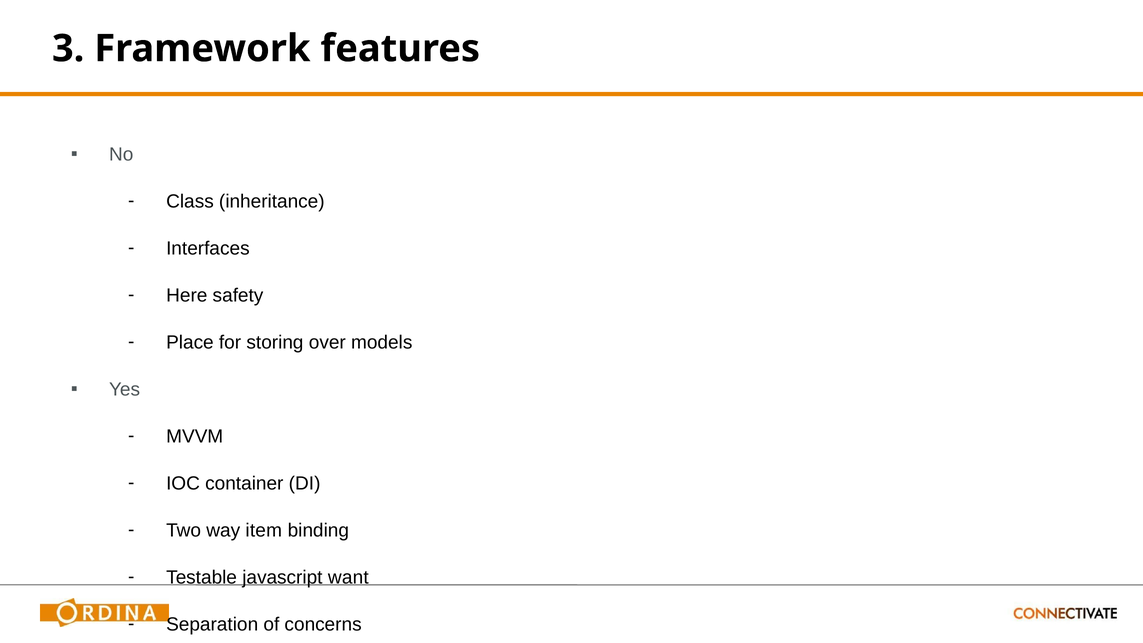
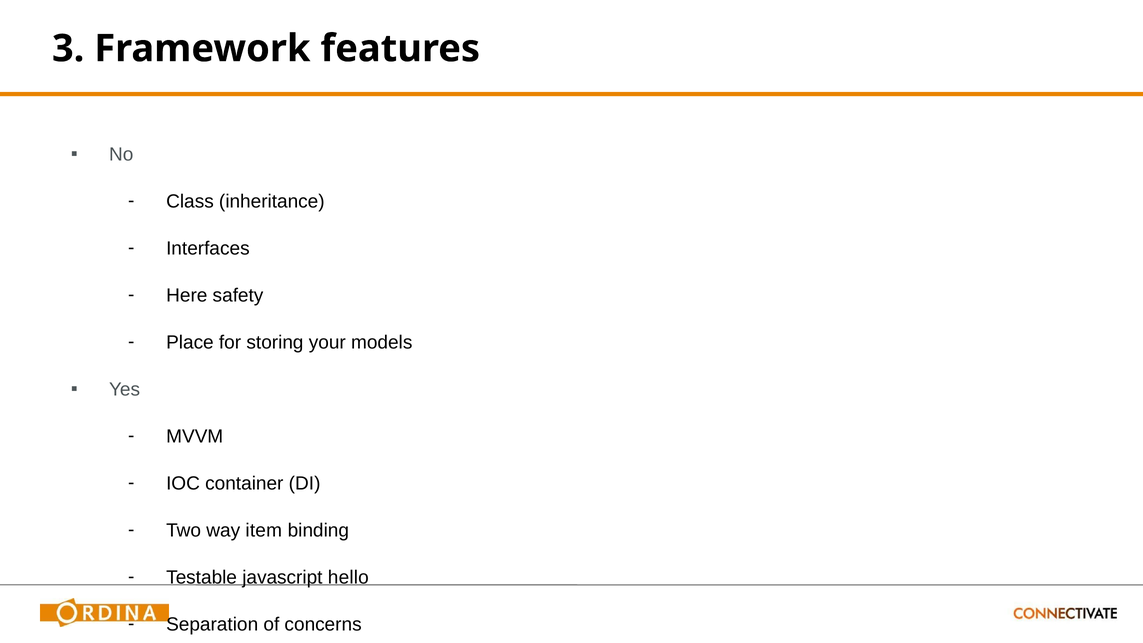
over: over -> your (327, 342)
want: want -> hello (348, 577)
